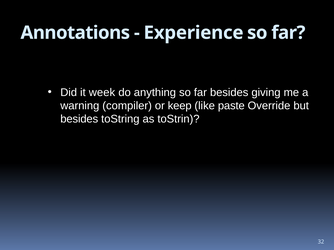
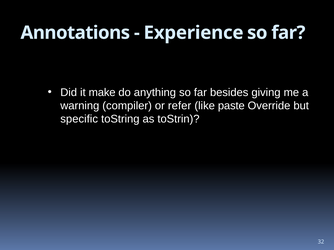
week: week -> make (102, 93)
keep: keep -> refer (180, 106)
besides: besides -> specific (79, 119)
